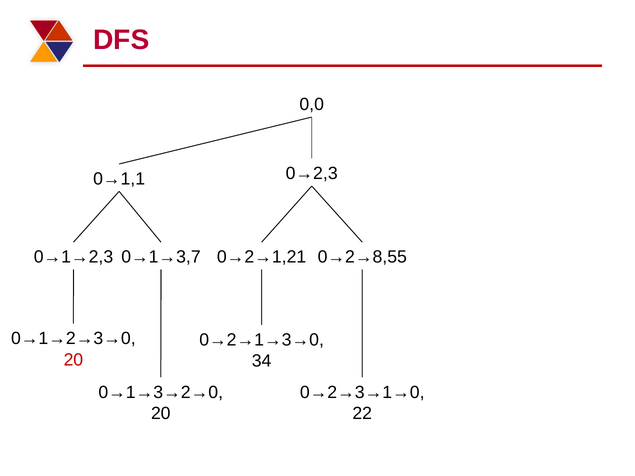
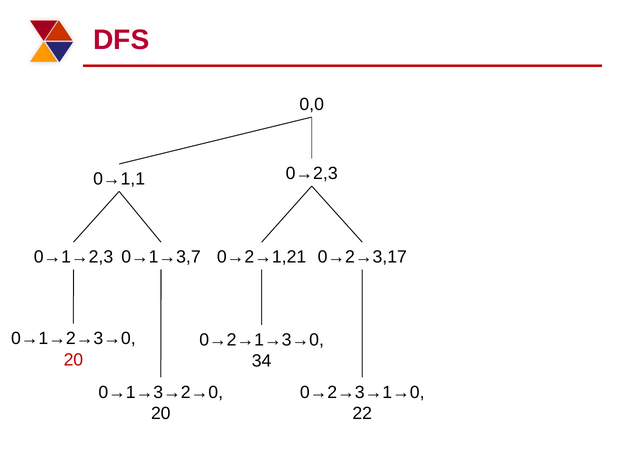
0→2→8,55: 0→2→8,55 -> 0→2→3,17 (362, 257)
